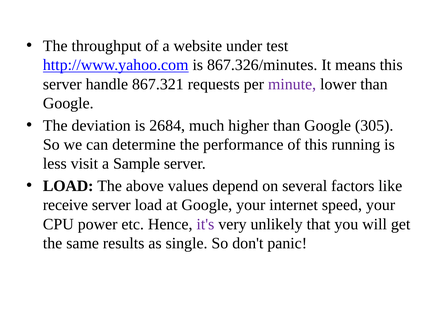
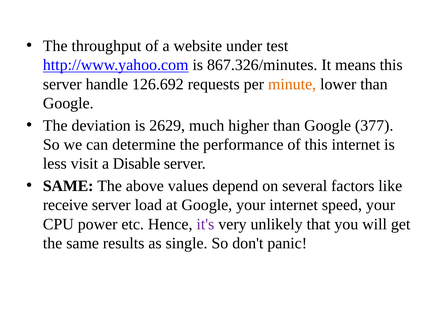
867.321: 867.321 -> 126.692 (158, 84)
minute colour: purple -> orange (292, 84)
2684: 2684 -> 2629 (167, 125)
305: 305 -> 377 (374, 125)
this running: running -> internet (356, 145)
Sample: Sample -> Disable (137, 164)
LOAD: LOAD -> SAME (68, 186)
